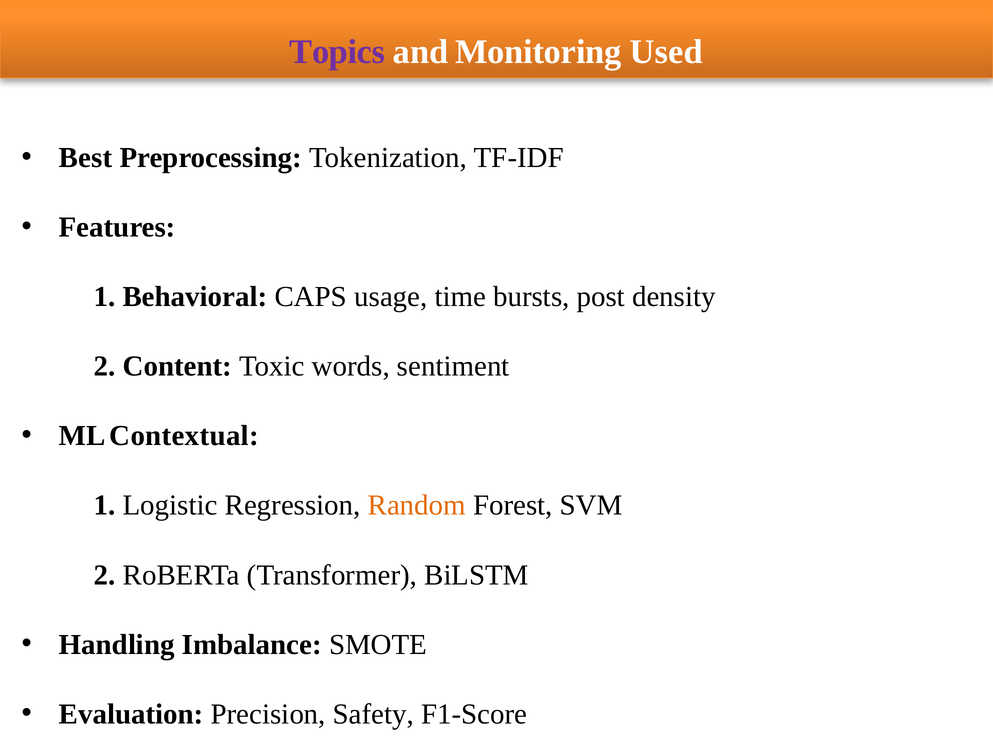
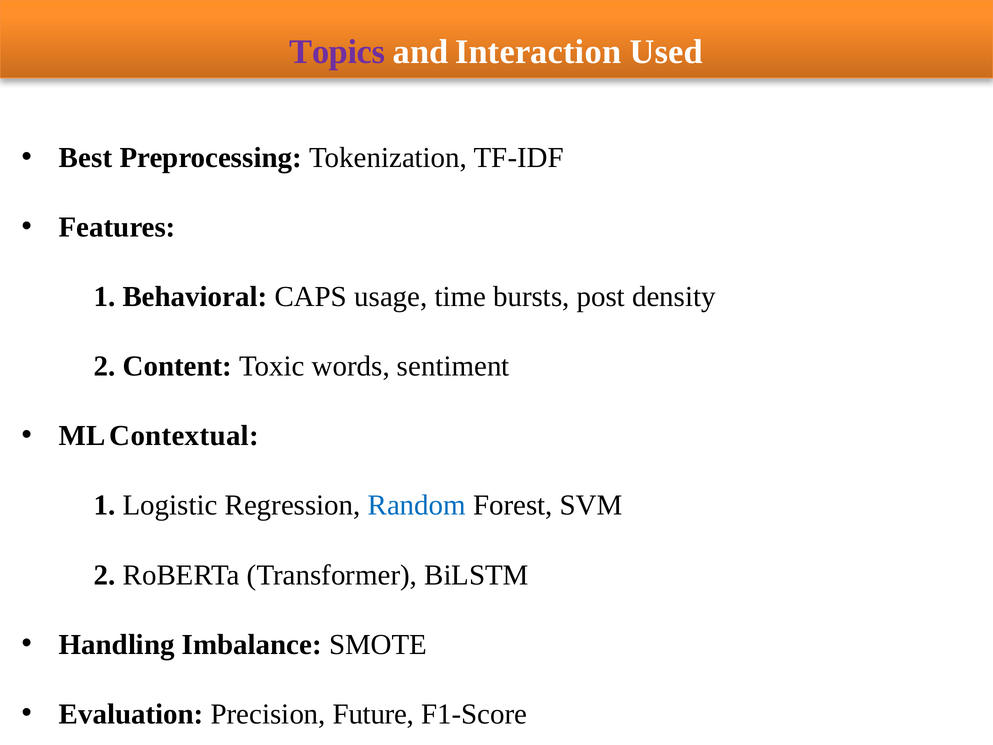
Monitoring: Monitoring -> Interaction (538, 52)
Random colour: orange -> blue (417, 505)
Safety: Safety -> Future (373, 714)
